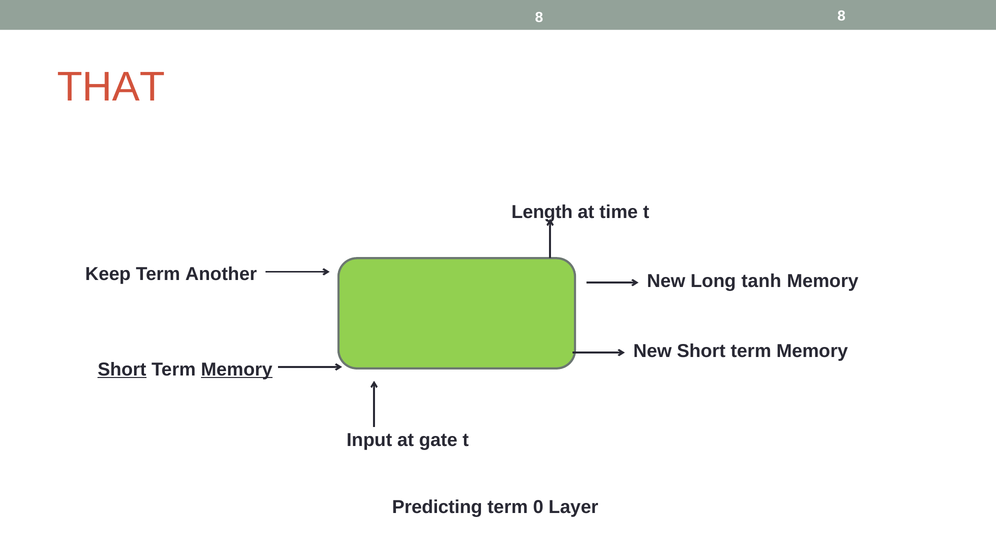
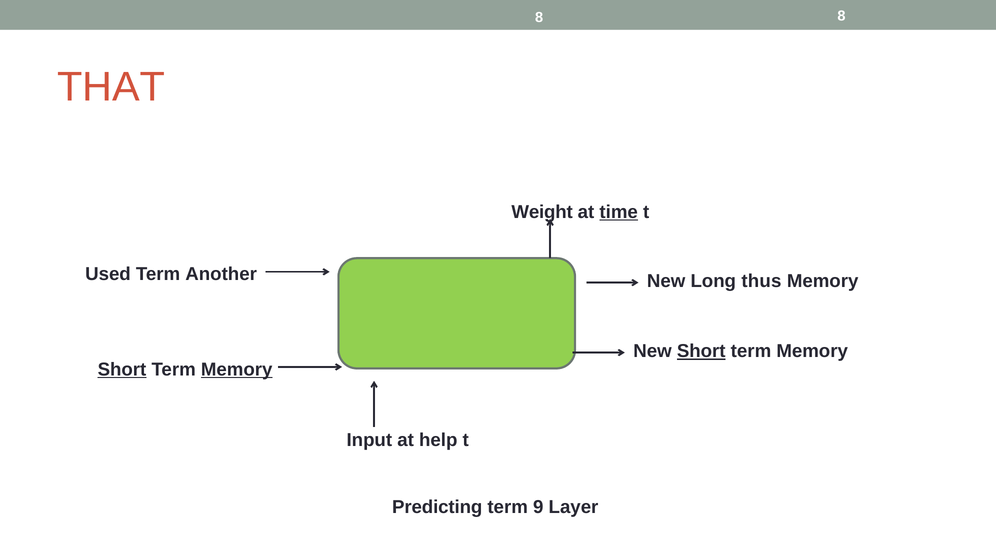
Length: Length -> Weight (542, 212)
time underline: none -> present (619, 212)
Keep: Keep -> Used (108, 274)
tanh: tanh -> thus (761, 281)
Short underline: none -> present (701, 351)
gate: gate -> help (438, 440)
0: 0 -> 9 (538, 507)
